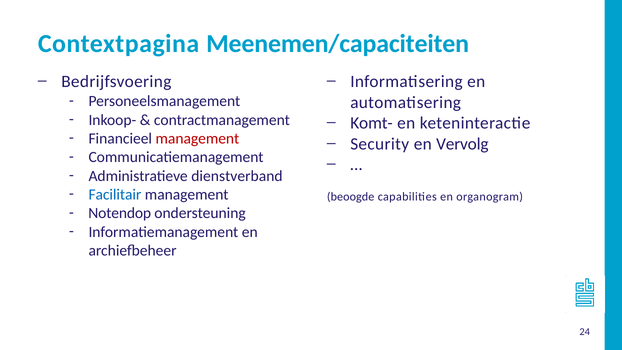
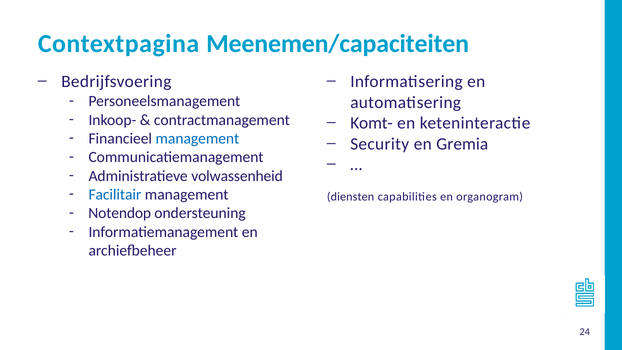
management colour: red -> blue (197, 139)
Vervolg: Vervolg -> Gremia (462, 144)
dienstverband: dienstverband -> volwassenheid (237, 176)
beoogde: beoogde -> diensten (351, 196)
